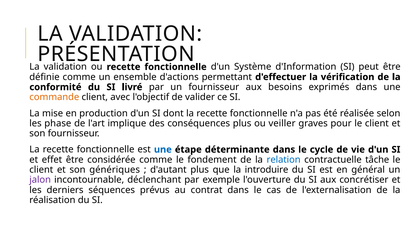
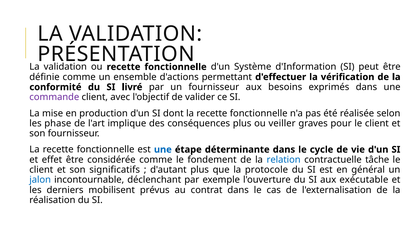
commande colour: orange -> purple (54, 97)
génériques: génériques -> significatifs (115, 170)
introduire: introduire -> protocole (266, 170)
jalon colour: purple -> blue (40, 180)
concrétiser: concrétiser -> exécutable (364, 180)
séquences: séquences -> mobilisent (112, 190)
